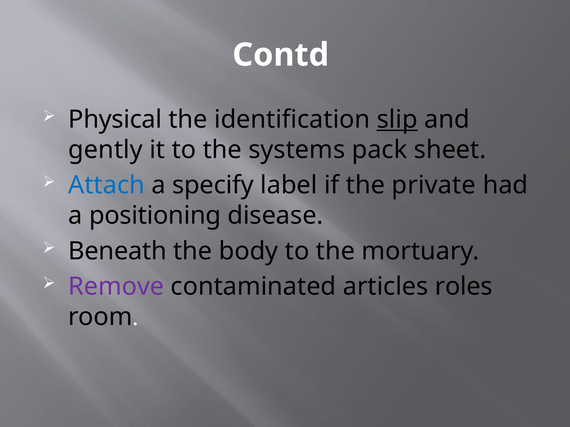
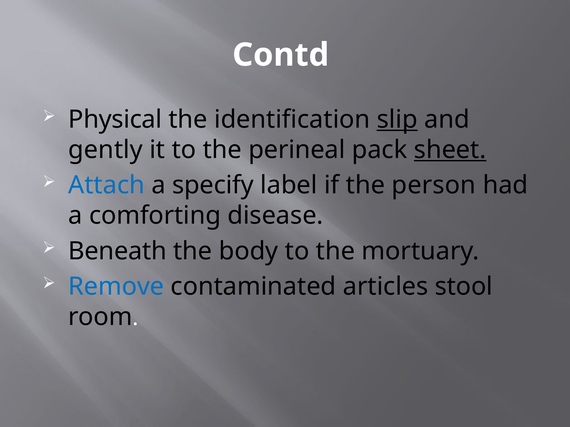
systems: systems -> perineal (297, 150)
sheet underline: none -> present (450, 150)
private: private -> person (434, 185)
positioning: positioning -> comforting (155, 216)
Remove colour: purple -> blue (116, 287)
roles: roles -> stool (464, 287)
